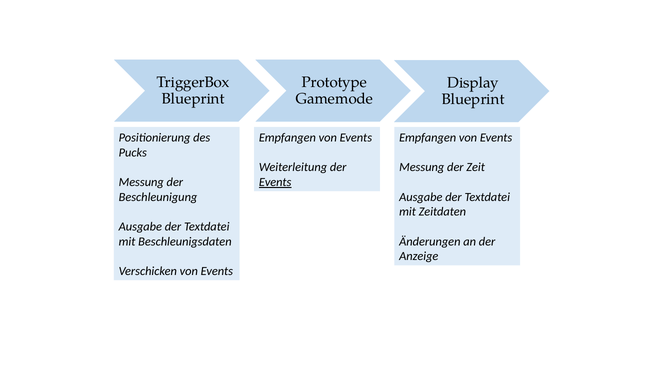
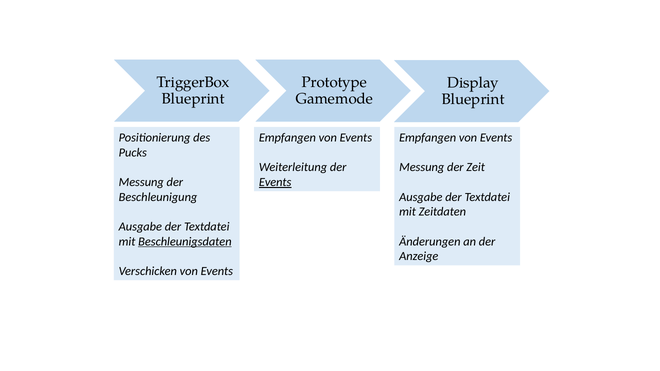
Beschleunigsdaten underline: none -> present (185, 242)
